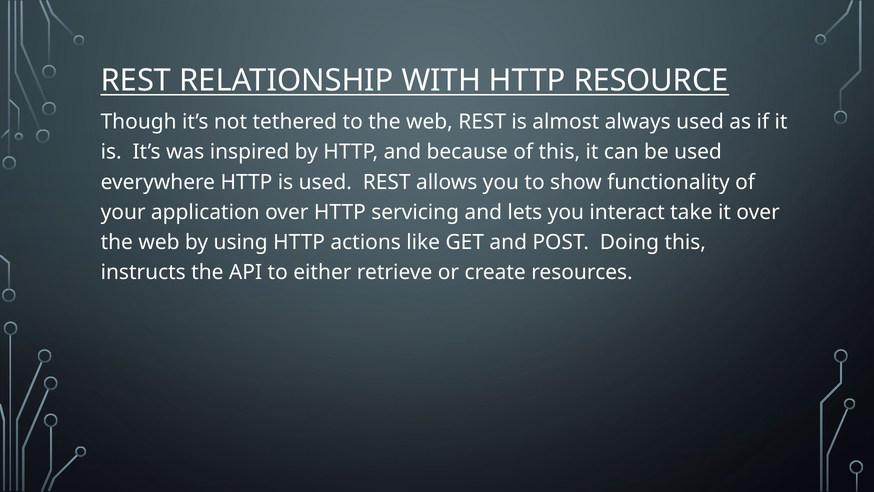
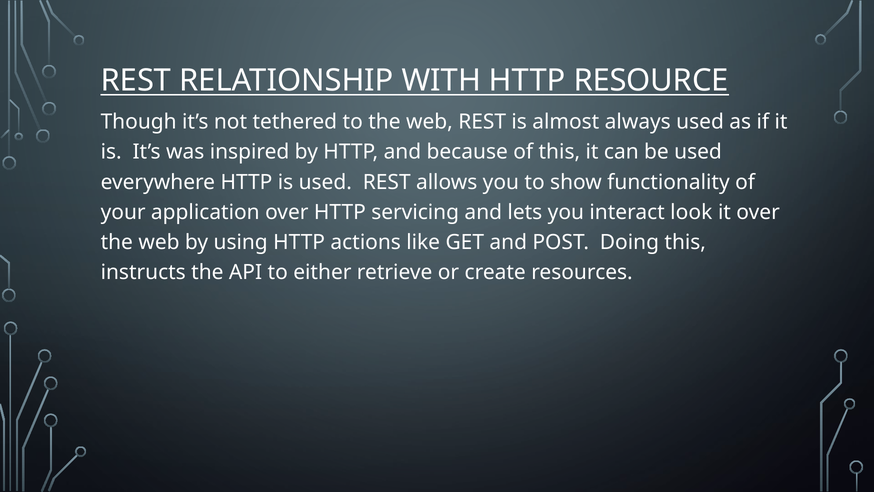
take: take -> look (691, 212)
